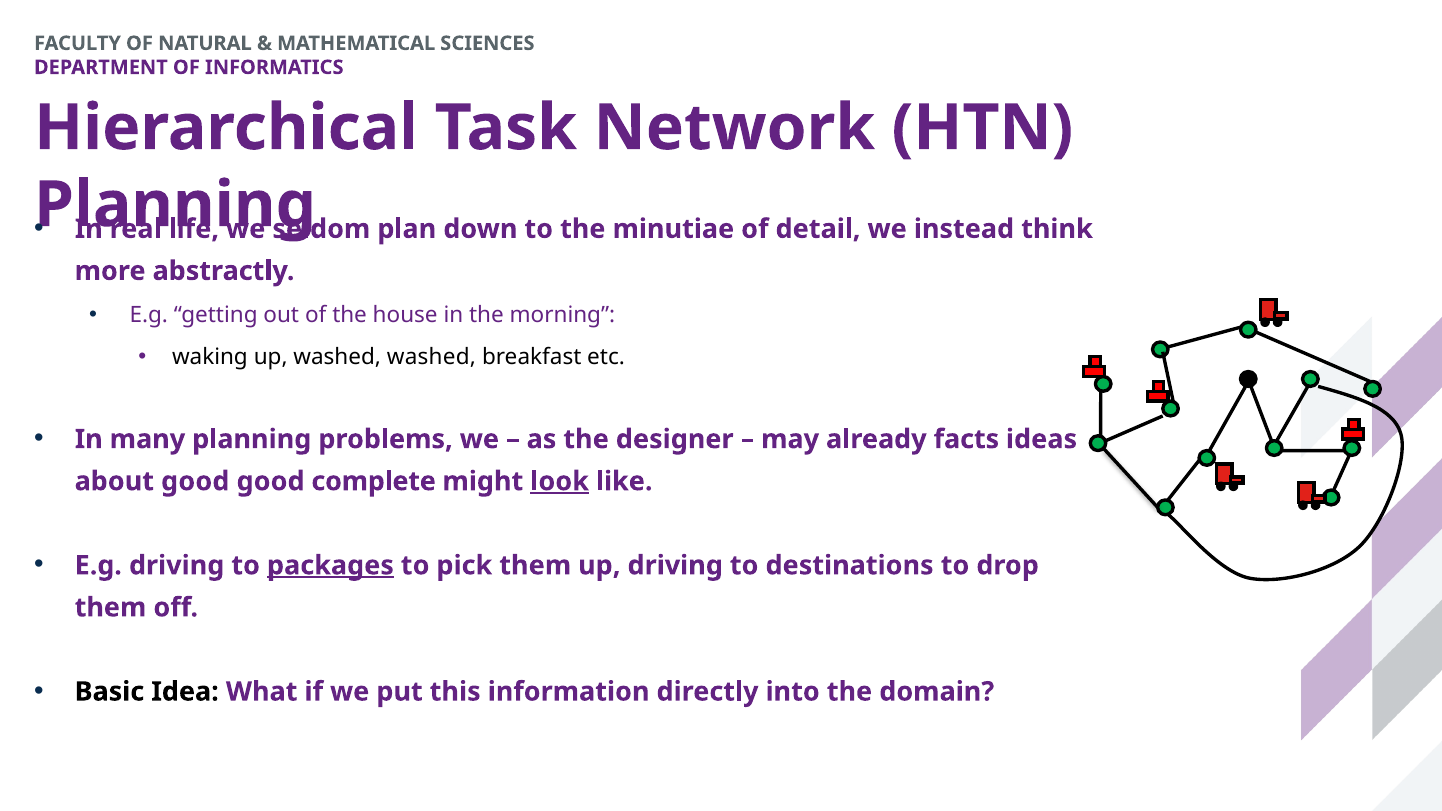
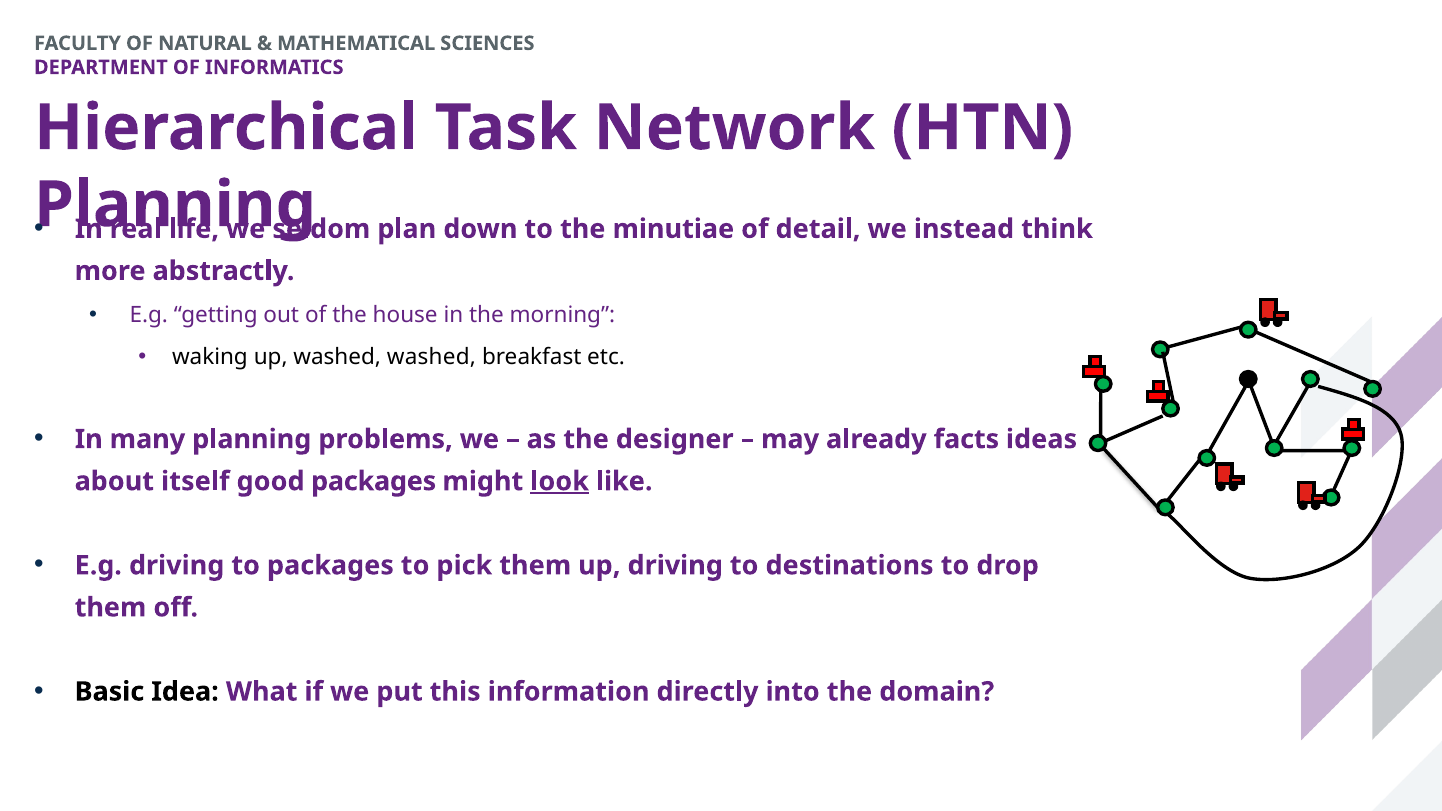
about good: good -> itself (195, 481)
good complete: complete -> packages (374, 481)
packages underline: present -> none (330, 566)
